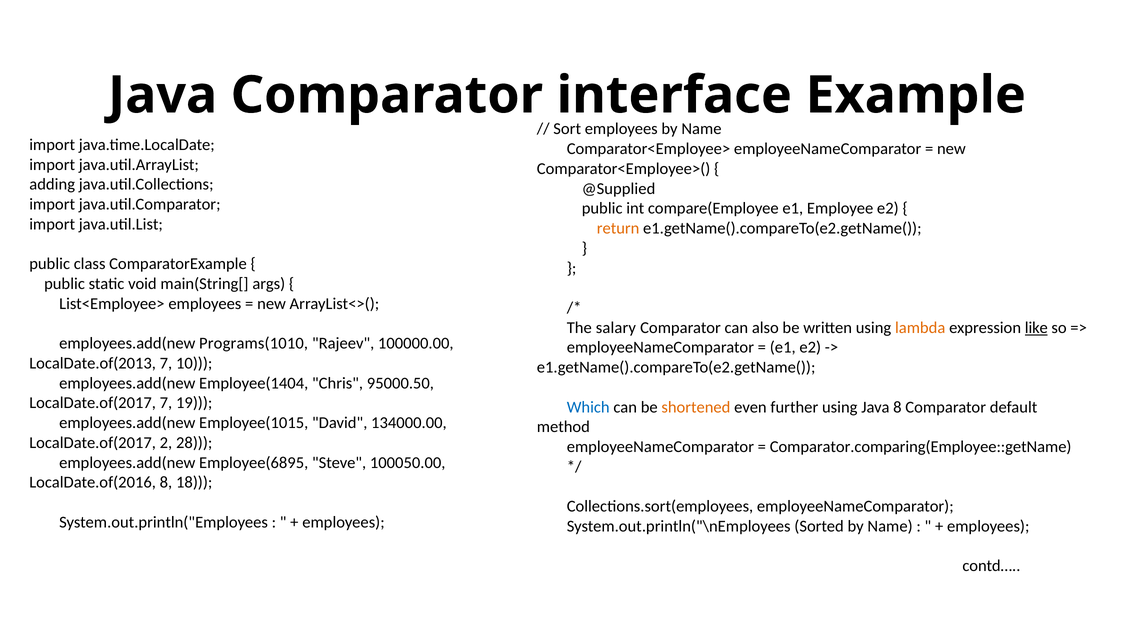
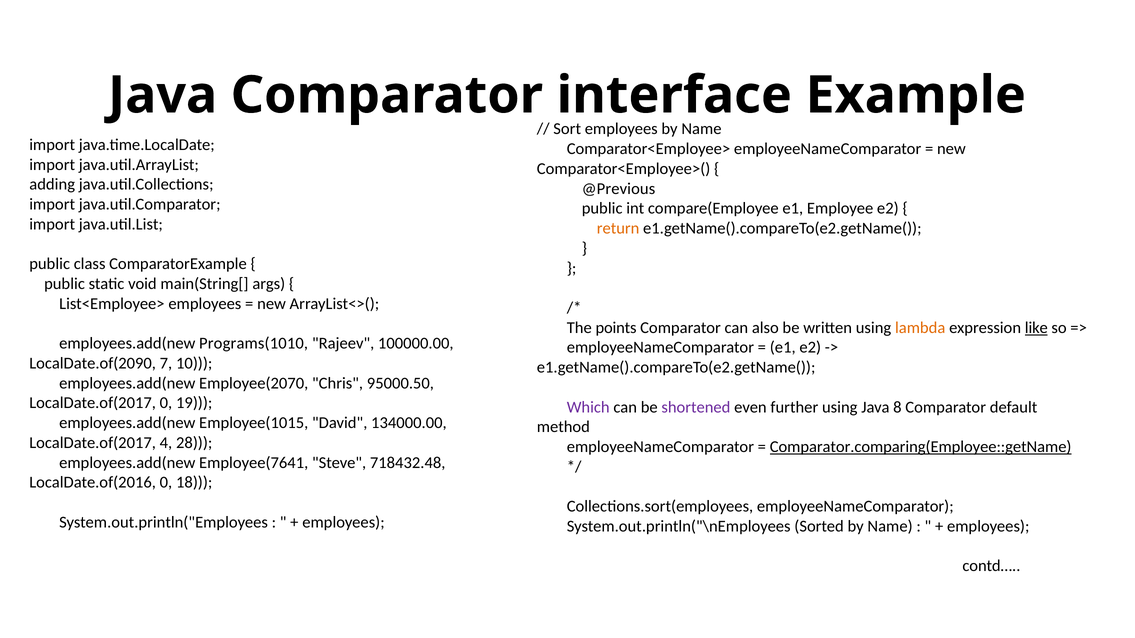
@Supplied: @Supplied -> @Previous (619, 189)
salary: salary -> points (616, 328)
LocalDate.of(2013: LocalDate.of(2013 -> LocalDate.of(2090 (93, 364)
Employee(1404: Employee(1404 -> Employee(2070 (254, 383)
LocalDate.of(2017 7: 7 -> 0 (166, 403)
Which colour: blue -> purple (588, 407)
shortened colour: orange -> purple (696, 407)
2: 2 -> 4 (166, 443)
Comparator.comparing(Employee::getName underline: none -> present (921, 447)
Employee(6895: Employee(6895 -> Employee(7641 (254, 463)
100050.00: 100050.00 -> 718432.48 (408, 463)
LocalDate.of(2016 8: 8 -> 0 (166, 483)
